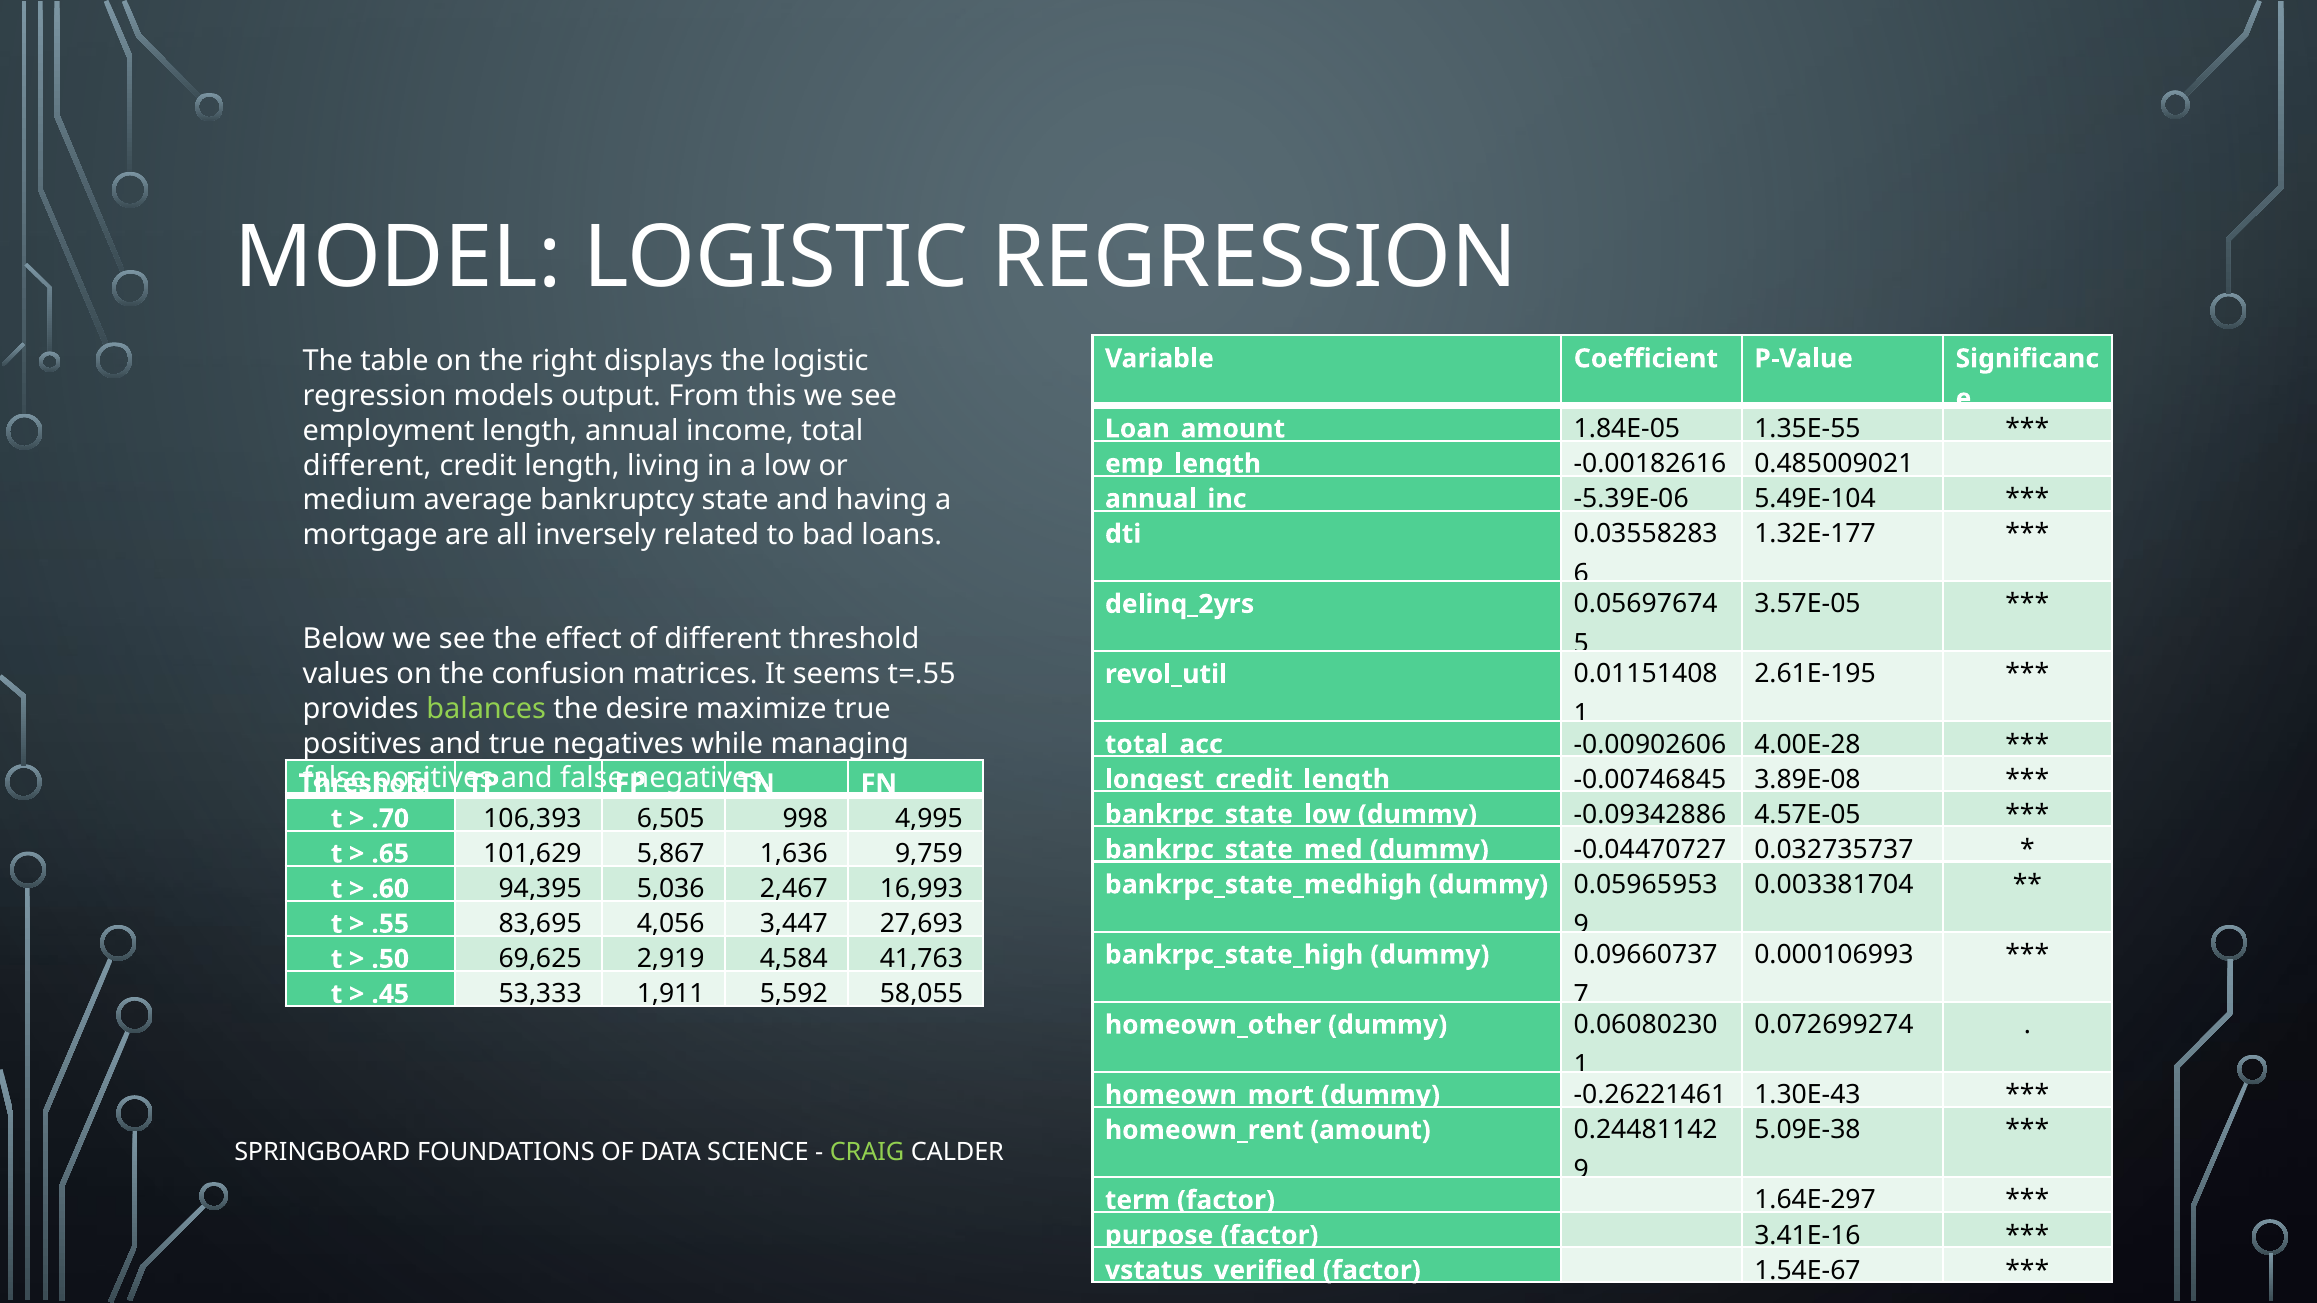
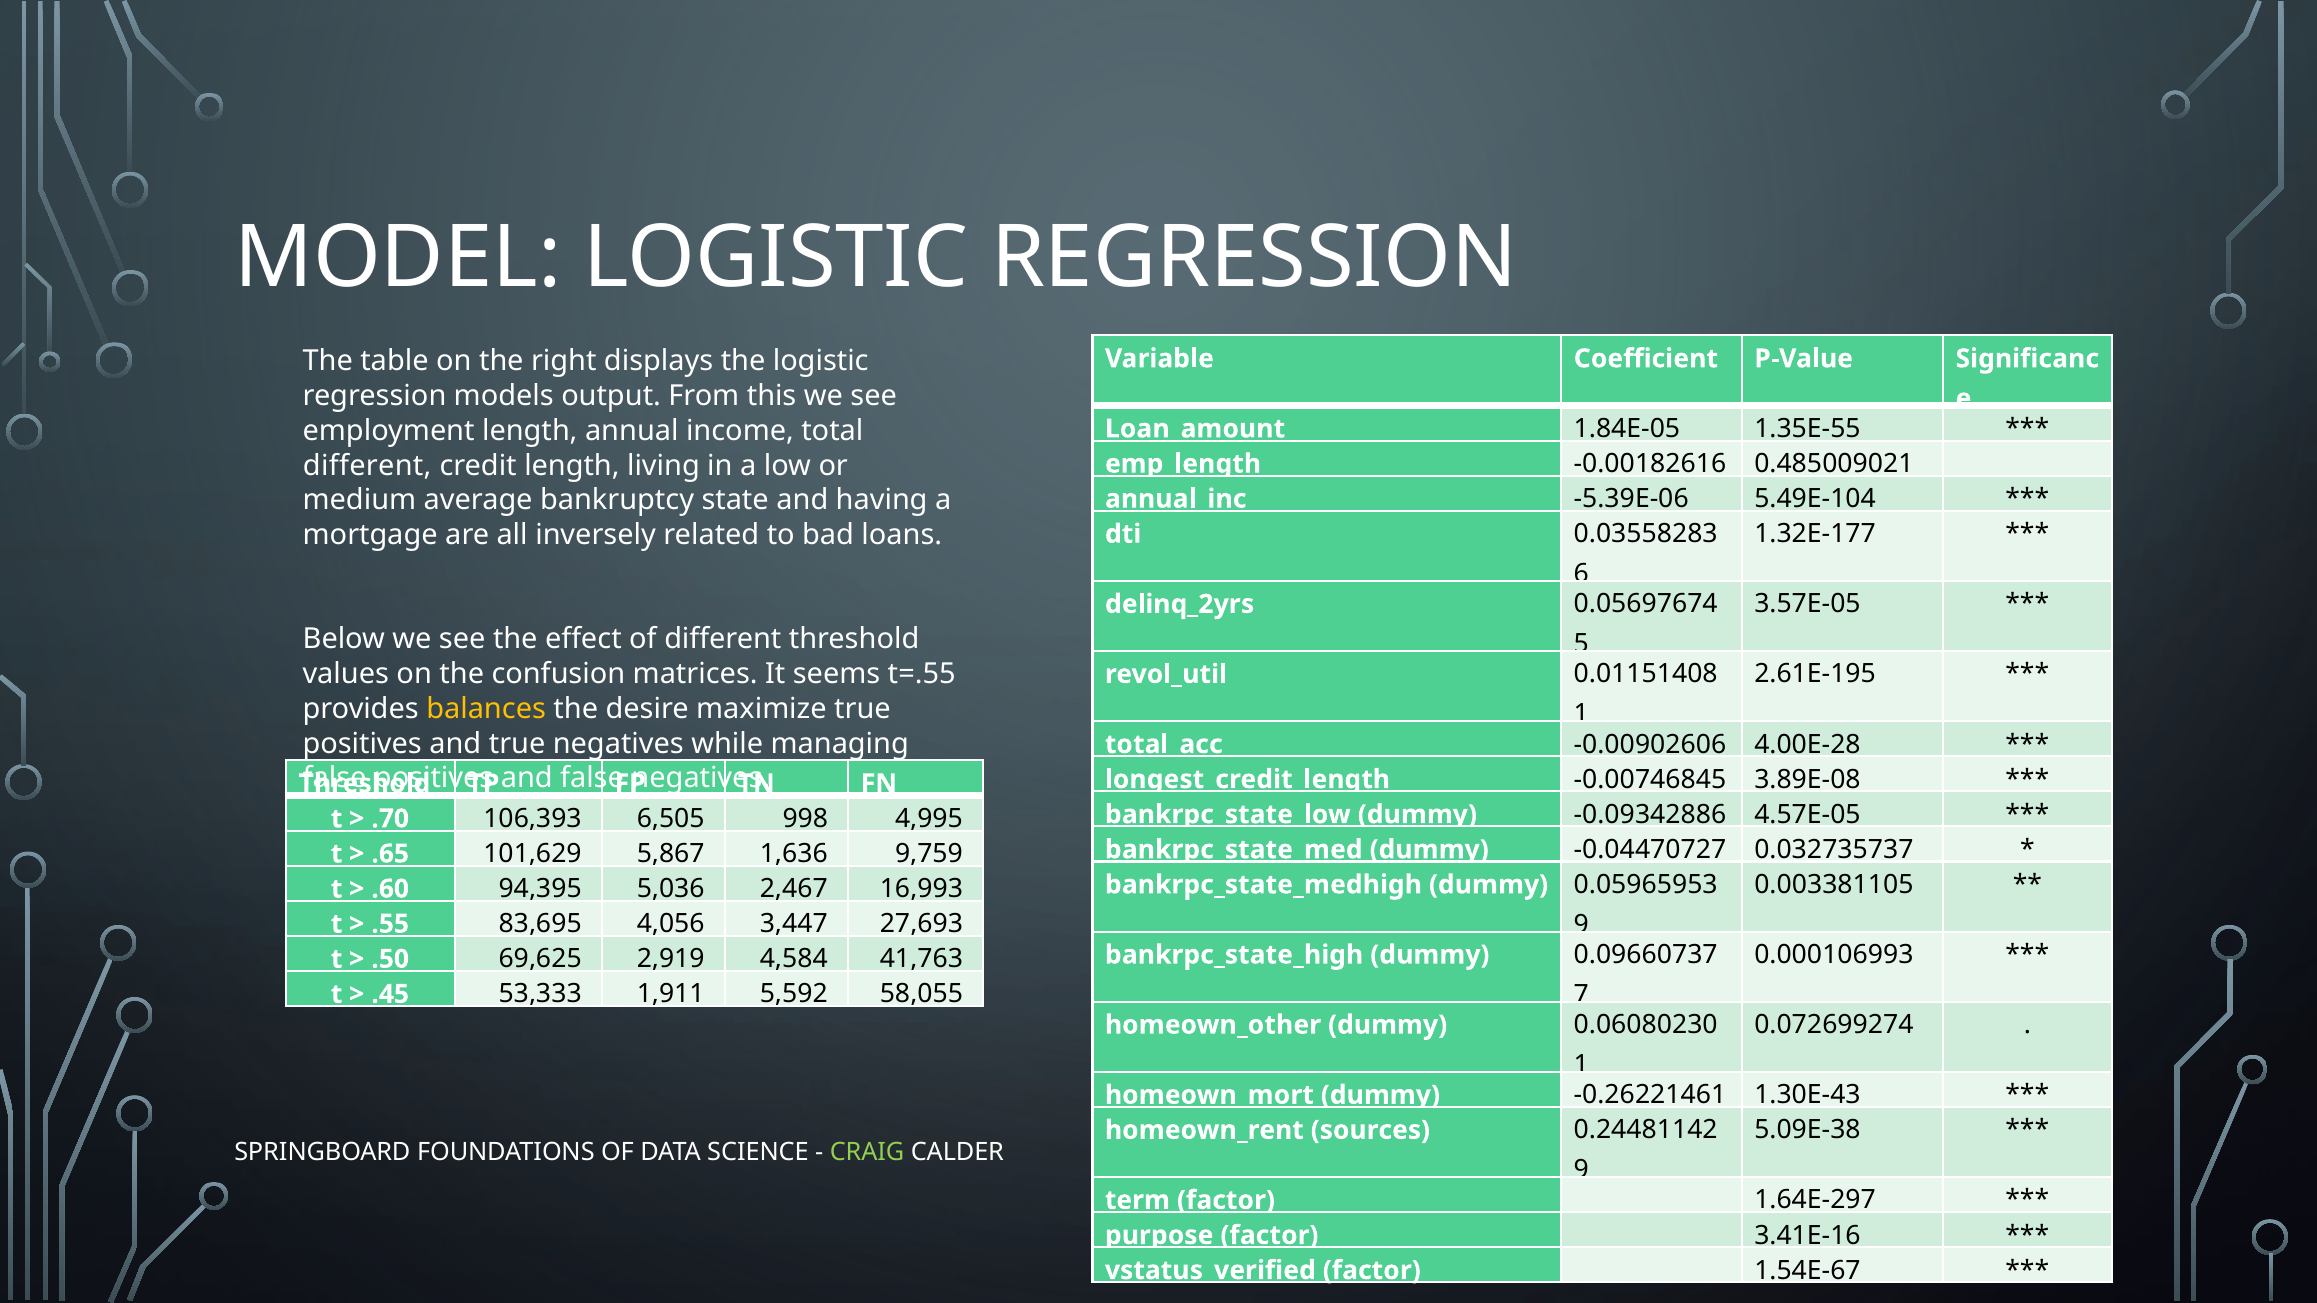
balances colour: light green -> yellow (486, 709)
0.003381704: 0.003381704 -> 0.003381105 (1834, 885)
amount: amount -> sources (1370, 1130)
